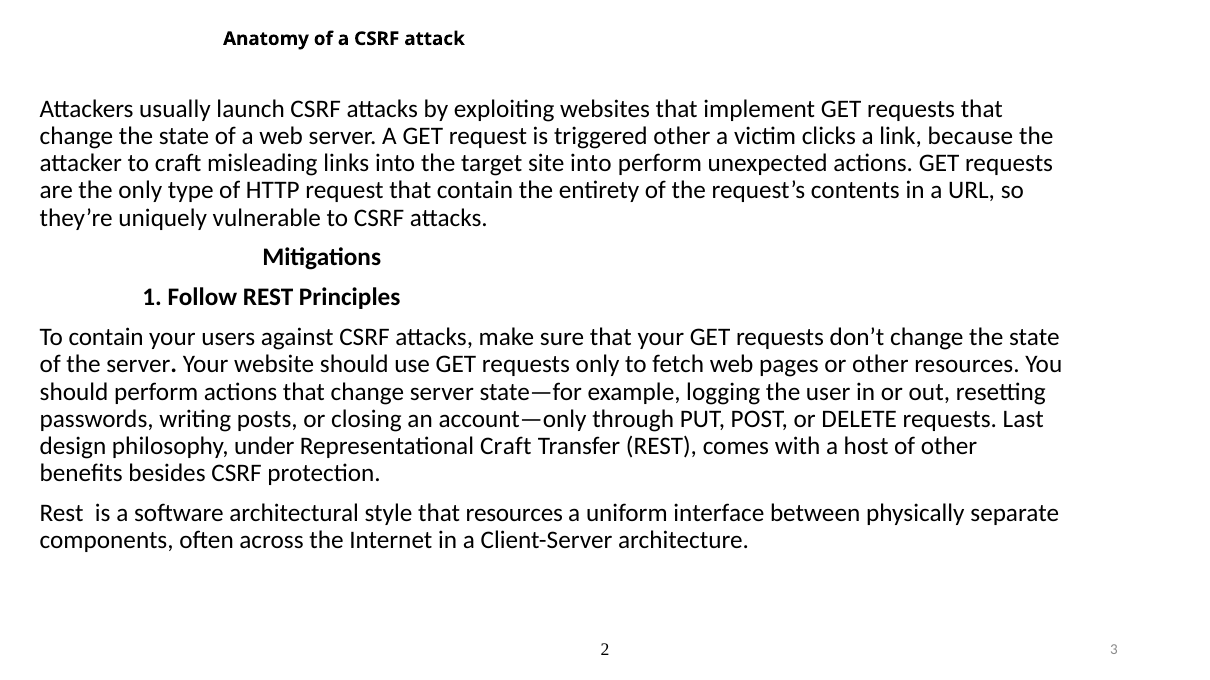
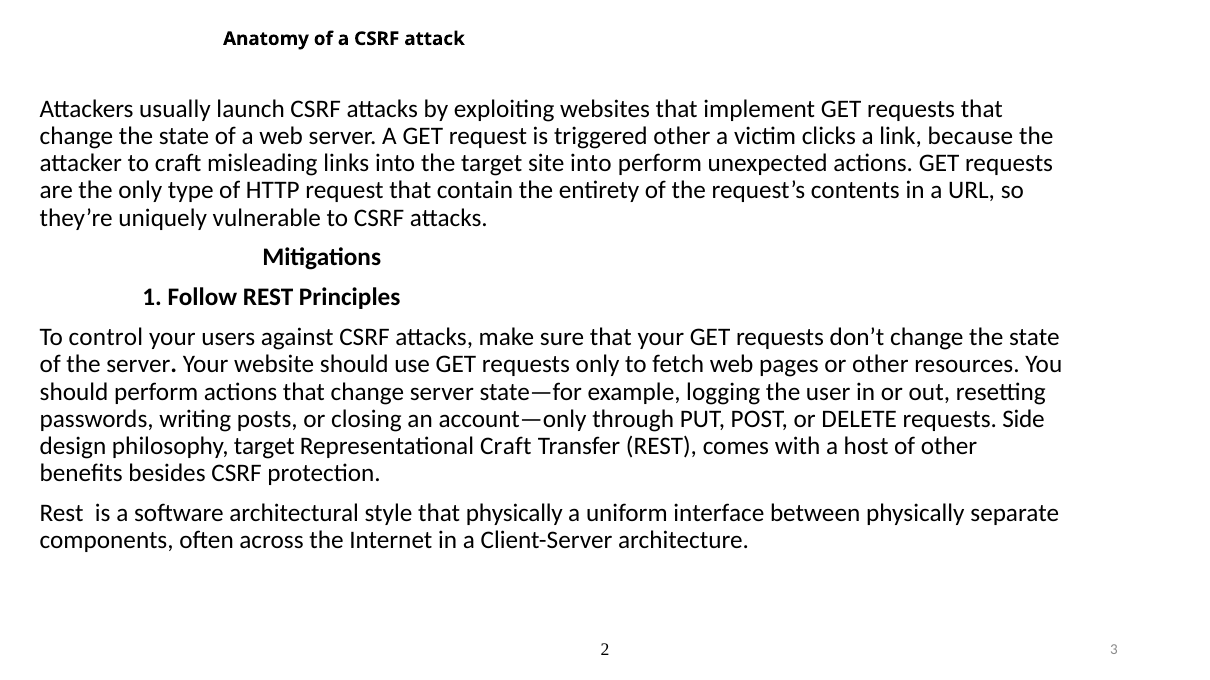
To contain: contain -> control (106, 338)
Last: Last -> Side (1023, 419)
philosophy under: under -> target (264, 447)
that resources: resources -> physically (514, 514)
